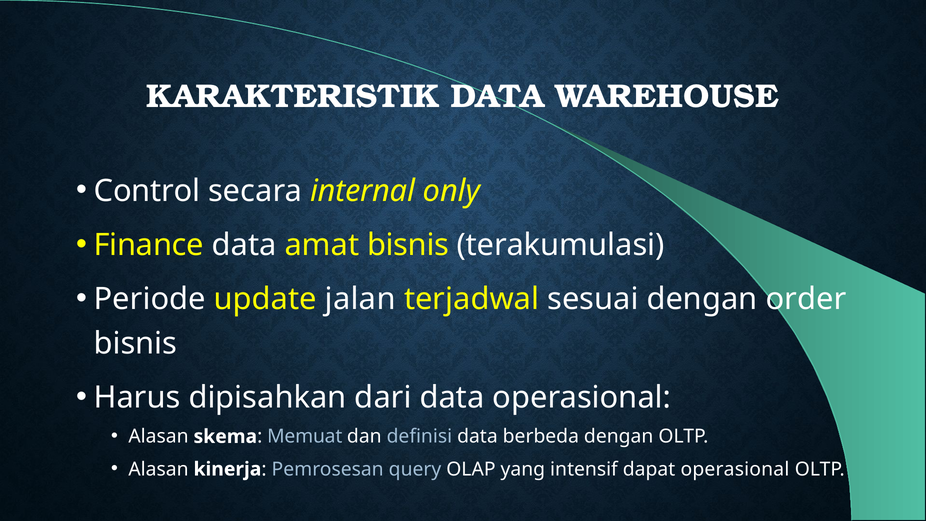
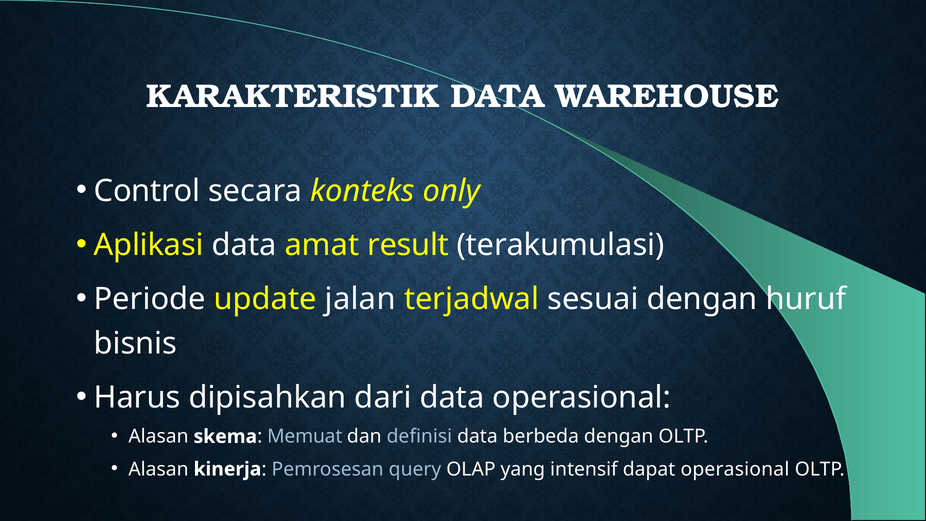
internal: internal -> konteks (362, 191)
Finance: Finance -> Aplikasi (149, 245)
amat bisnis: bisnis -> result (408, 245)
order: order -> huruf (806, 299)
